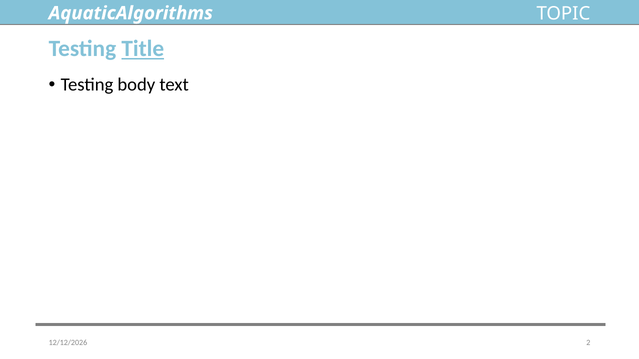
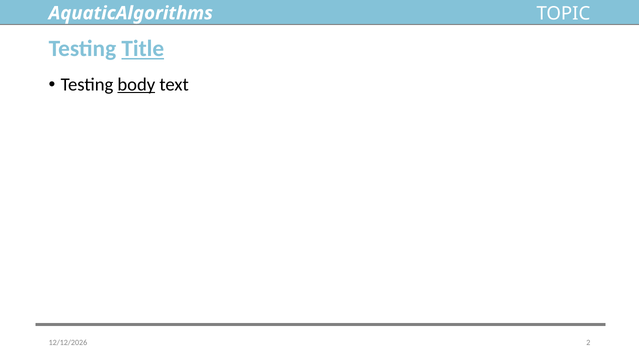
body underline: none -> present (136, 85)
